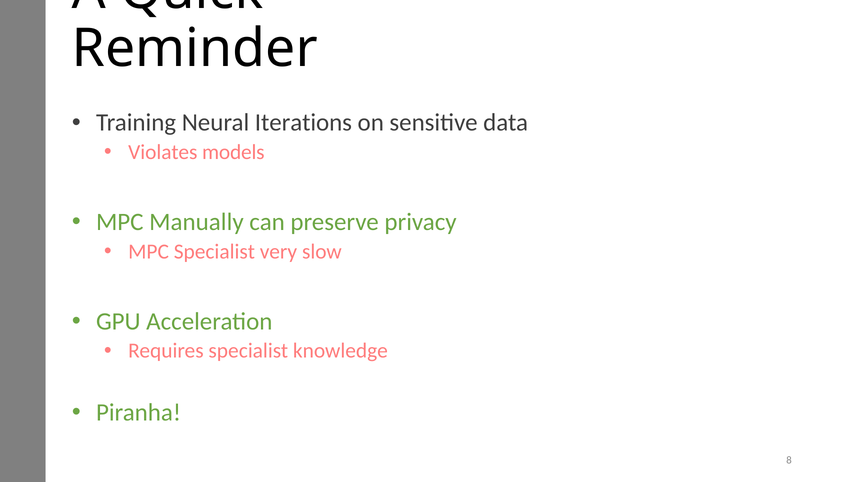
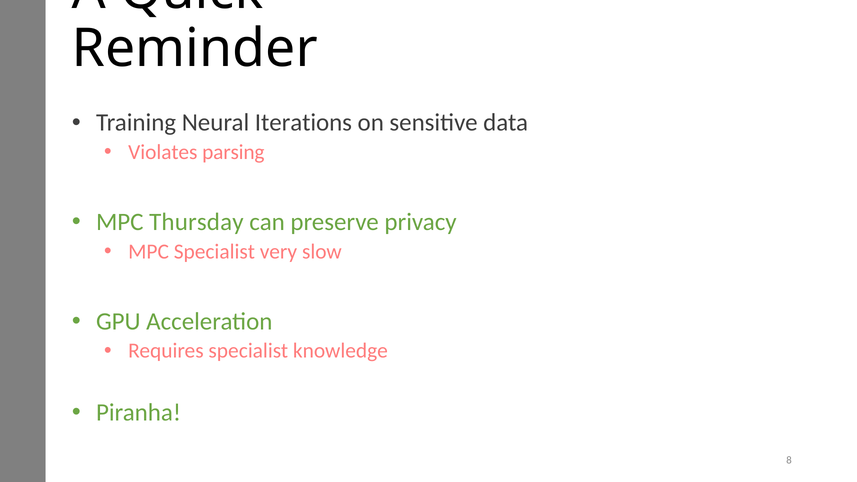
models: models -> parsing (233, 152)
Manually: Manually -> Thursday (196, 222)
